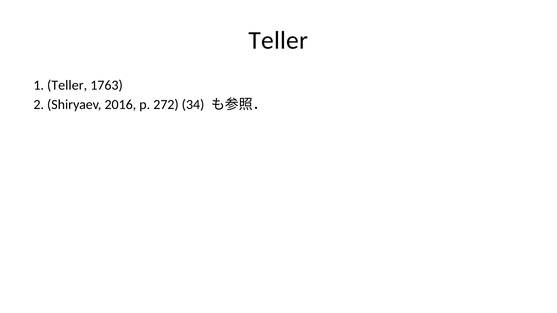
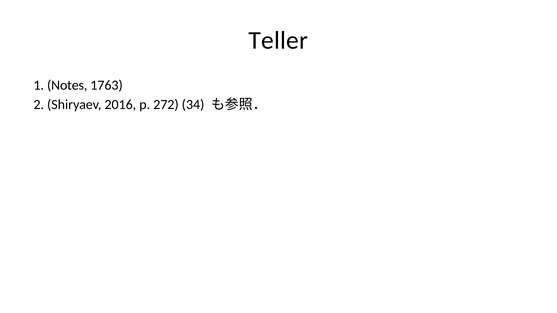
1 Teller: Teller -> Notes (67, 85)
